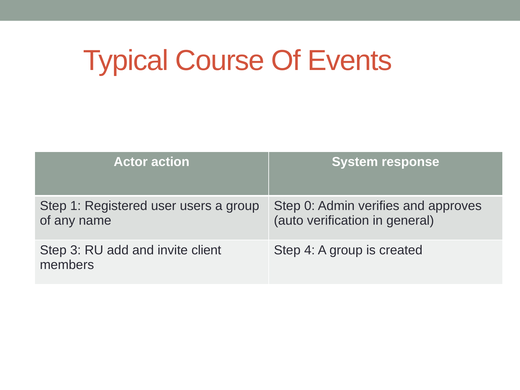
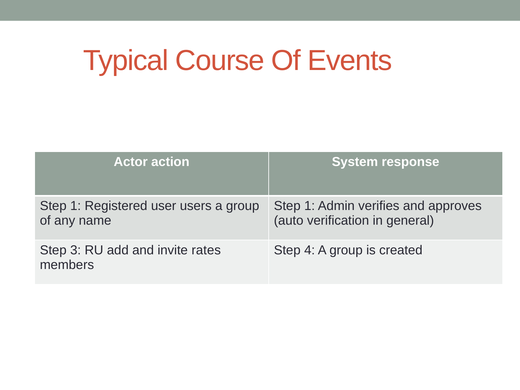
0: 0 -> 1 (310, 206)
client: client -> rates (206, 250)
